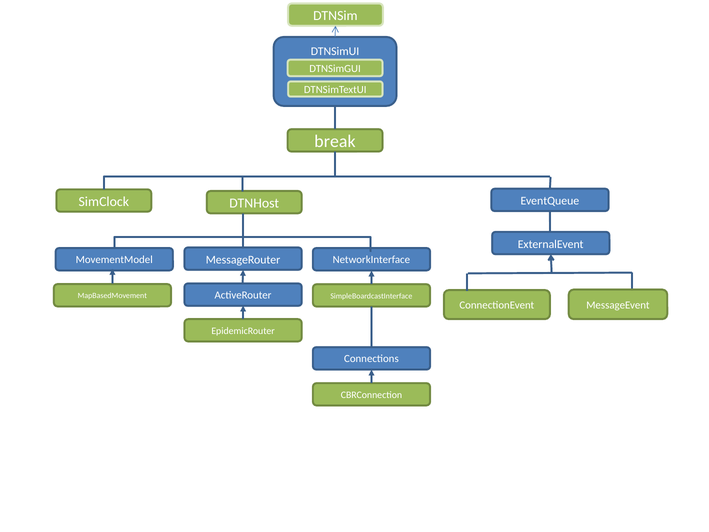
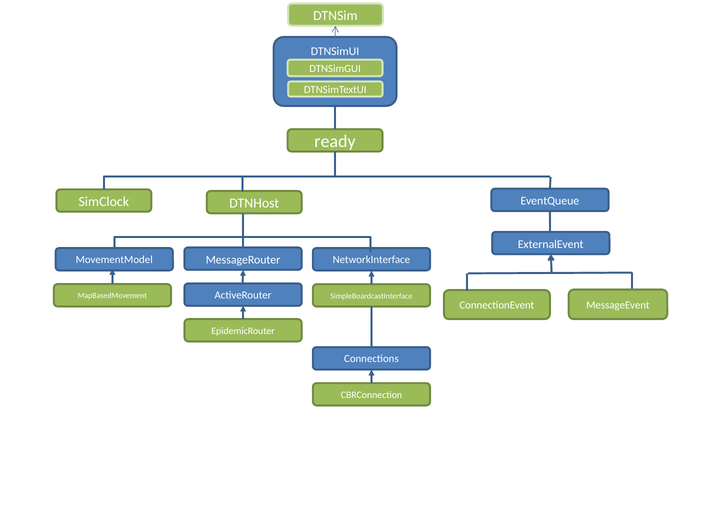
break: break -> ready (335, 142)
